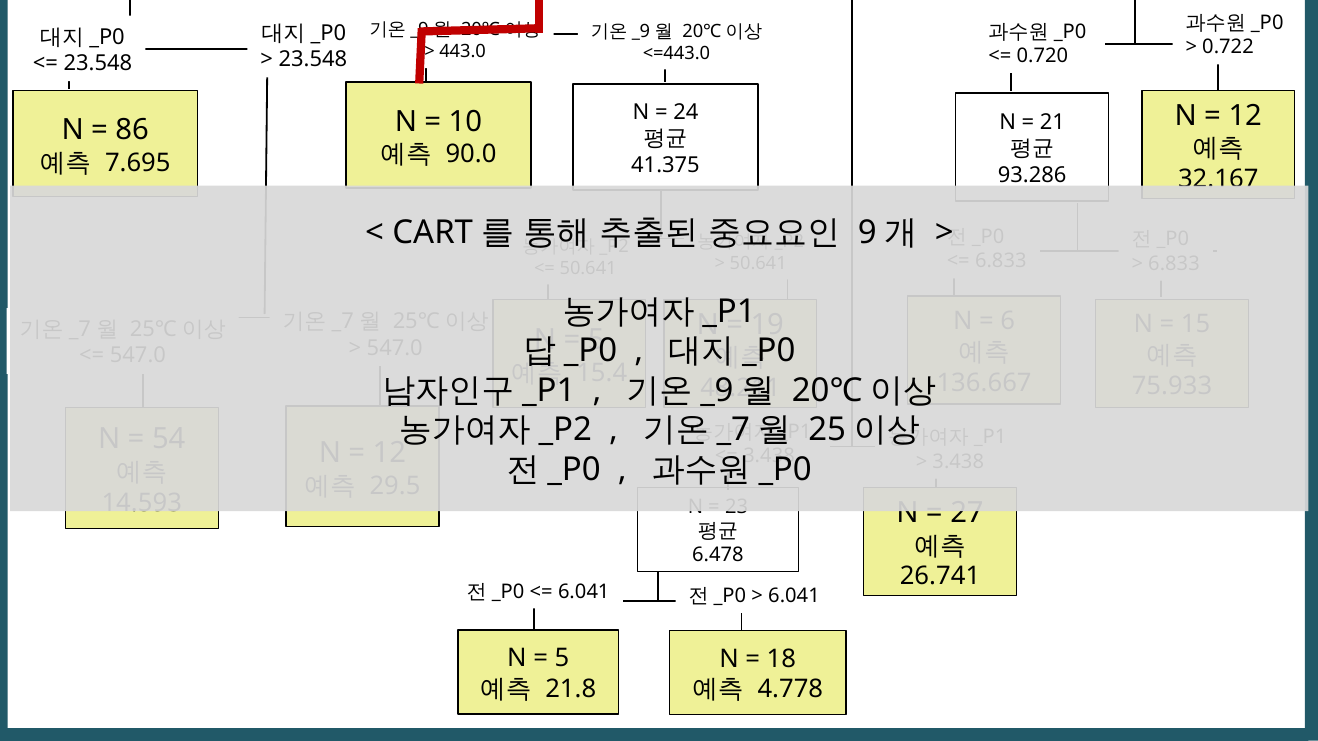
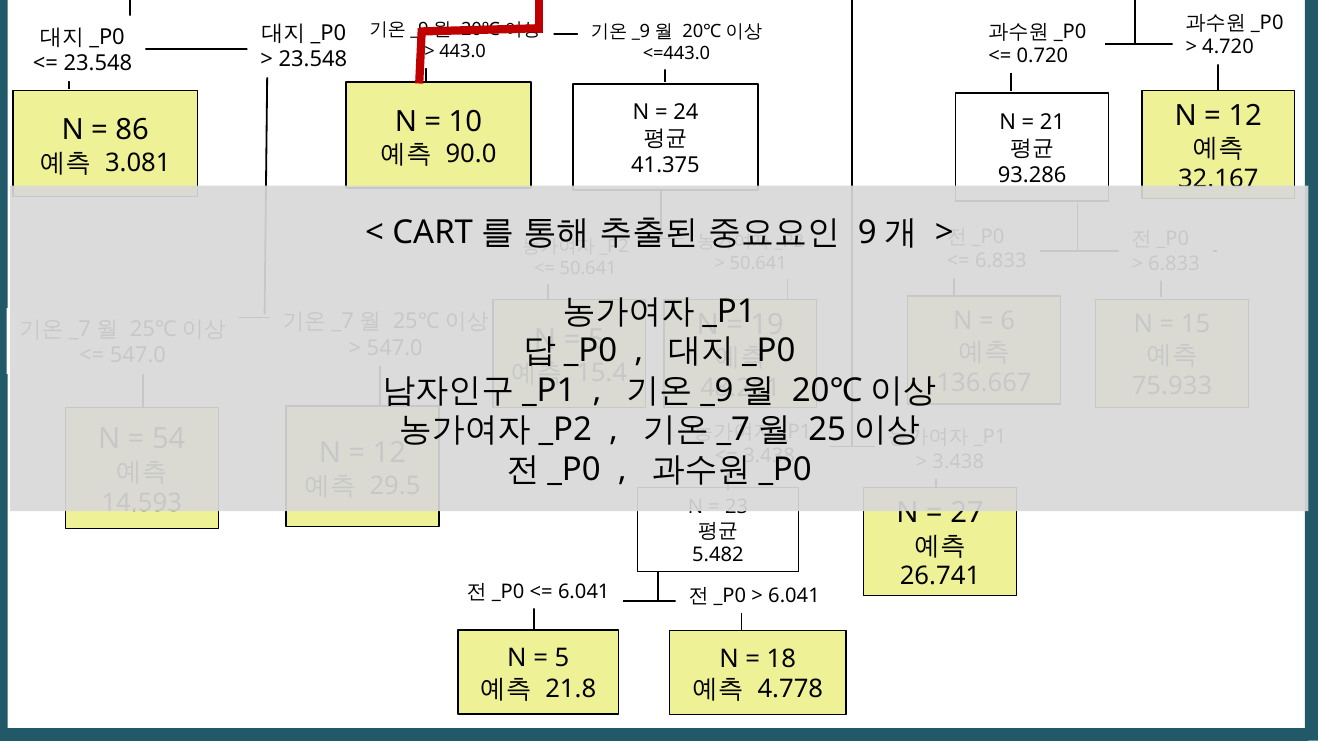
0.722: 0.722 -> 4.720 (1228, 47)
7.695: 7.695 -> 3.081 (138, 163)
6.478: 6.478 -> 5.482 (718, 556)
